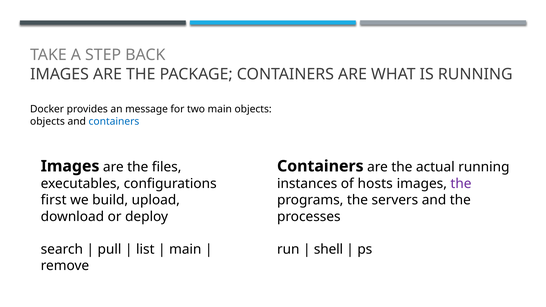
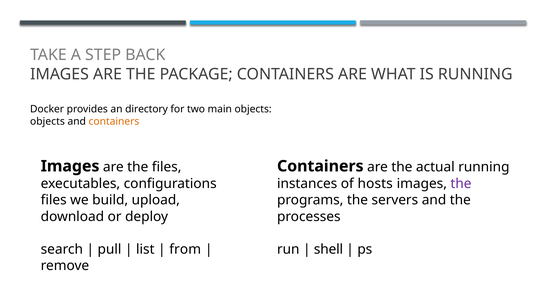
message: message -> directory (147, 109)
containers colour: blue -> orange (114, 122)
first: first -> files (54, 200)
main: main -> from (185, 249)
